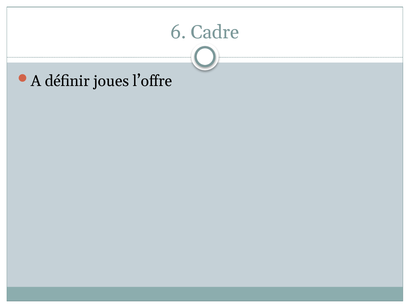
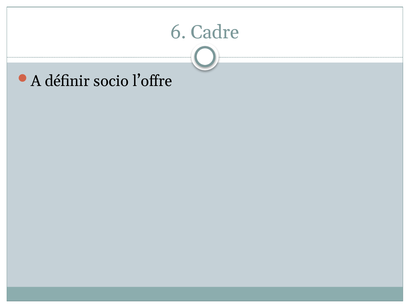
joues: joues -> socio (111, 81)
